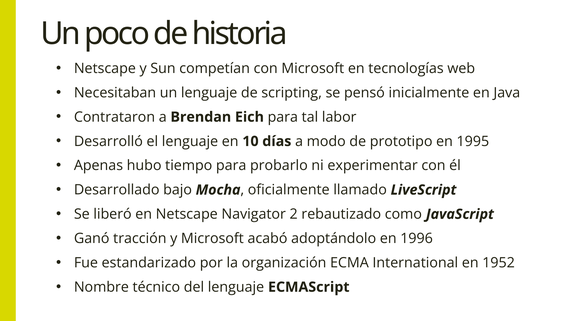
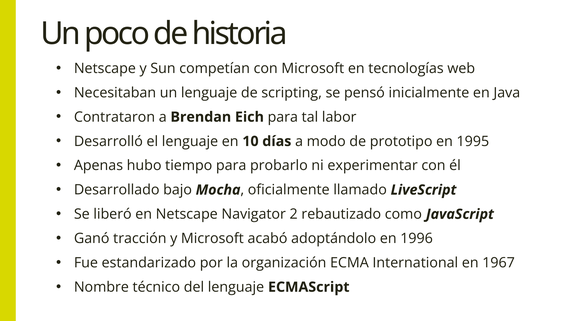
1952: 1952 -> 1967 (499, 262)
